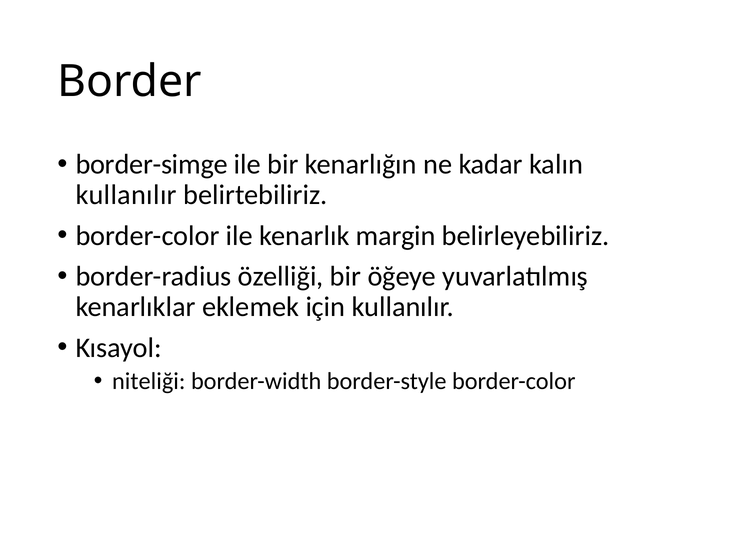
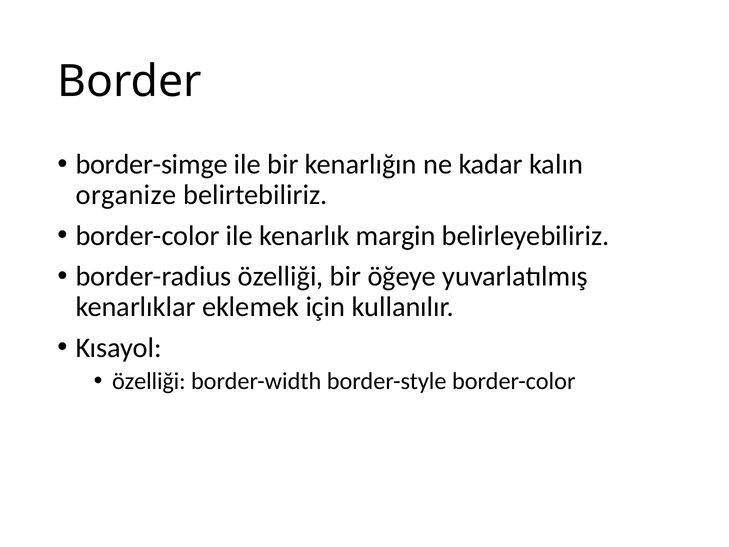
kullanılır: kullanılır -> organize (126, 195)
niteliği: niteliği -> özelliği (149, 381)
